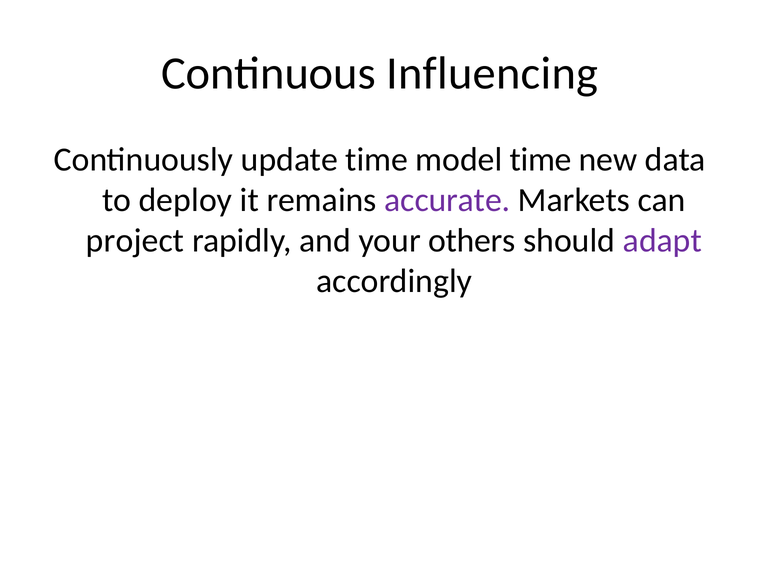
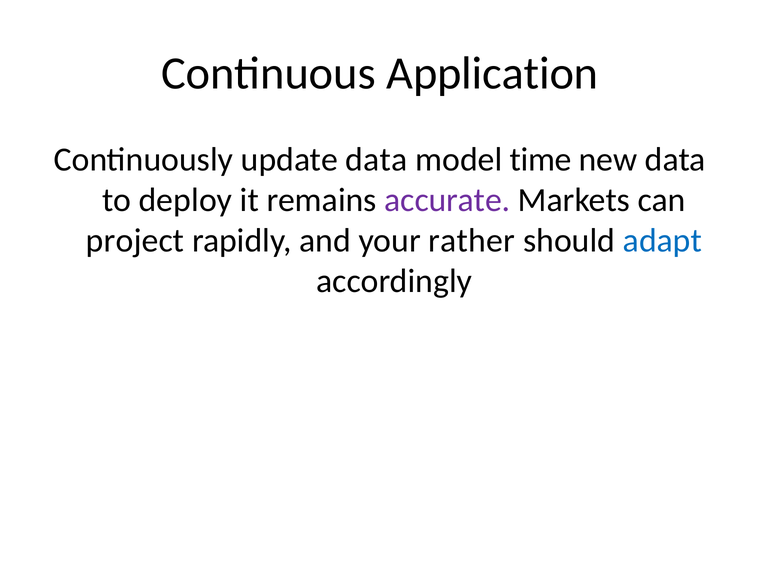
Influencing: Influencing -> Application (492, 74)
update time: time -> data (376, 159)
others: others -> rather (472, 241)
adapt colour: purple -> blue (662, 241)
